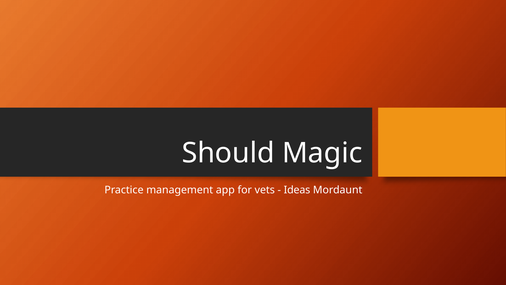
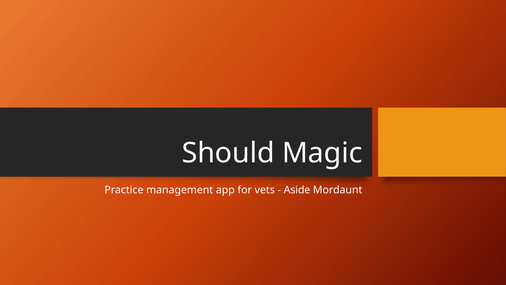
Ideas: Ideas -> Aside (297, 190)
